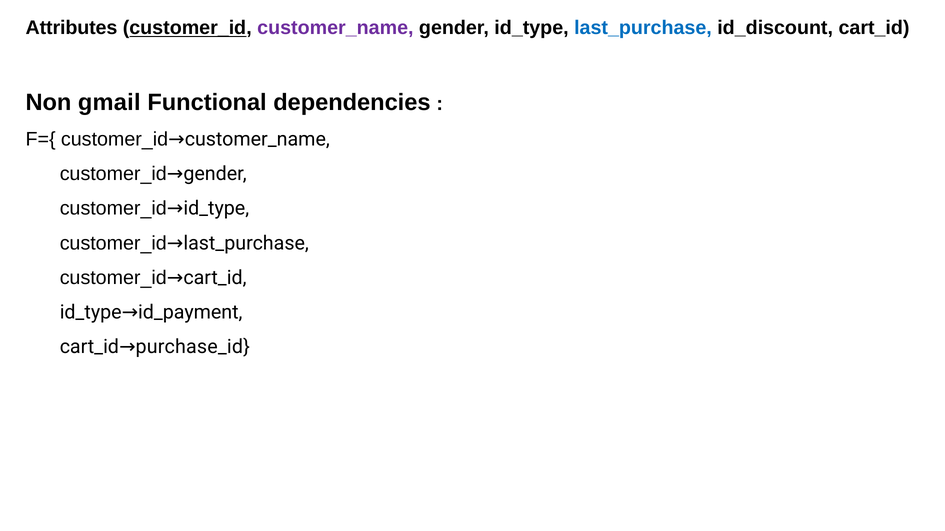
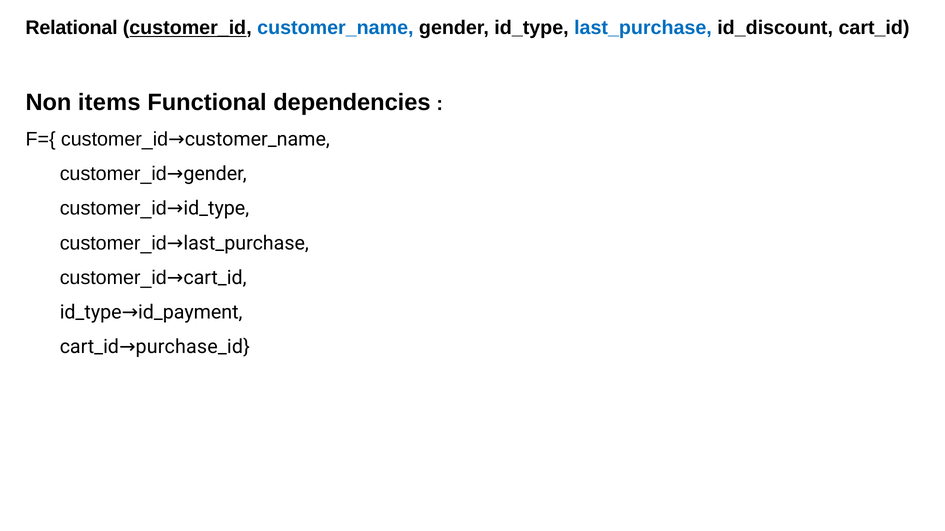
Attributes: Attributes -> Relational (72, 28)
customer_name colour: purple -> blue (335, 28)
gmail: gmail -> items (109, 103)
